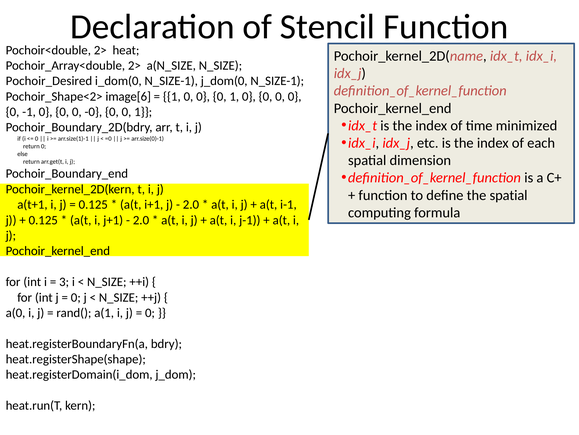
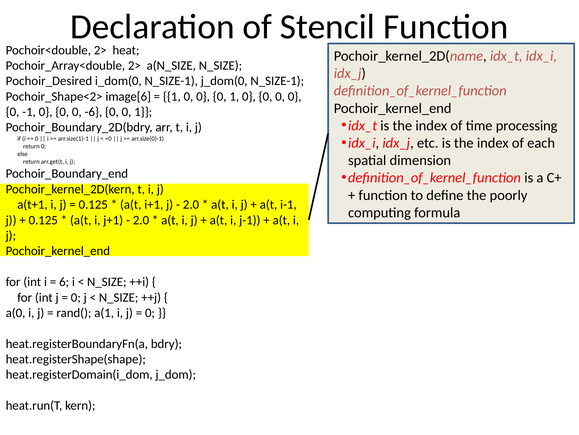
-0: -0 -> -6 (93, 112)
minimized: minimized -> processing (527, 125)
the spatial: spatial -> poorly (509, 195)
3: 3 -> 6 (64, 281)
